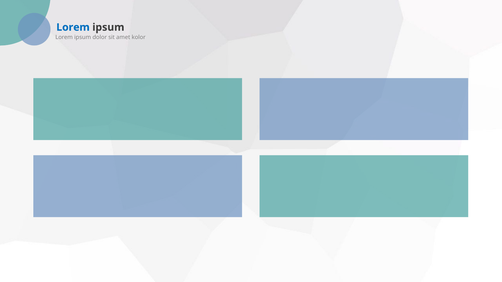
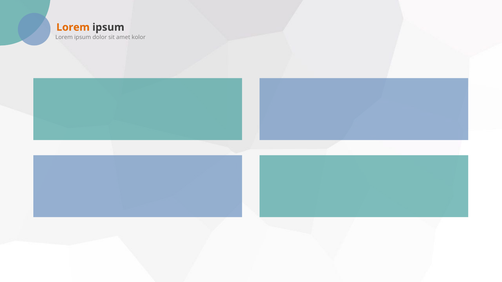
Lorem colour: blue -> orange (73, 27)
